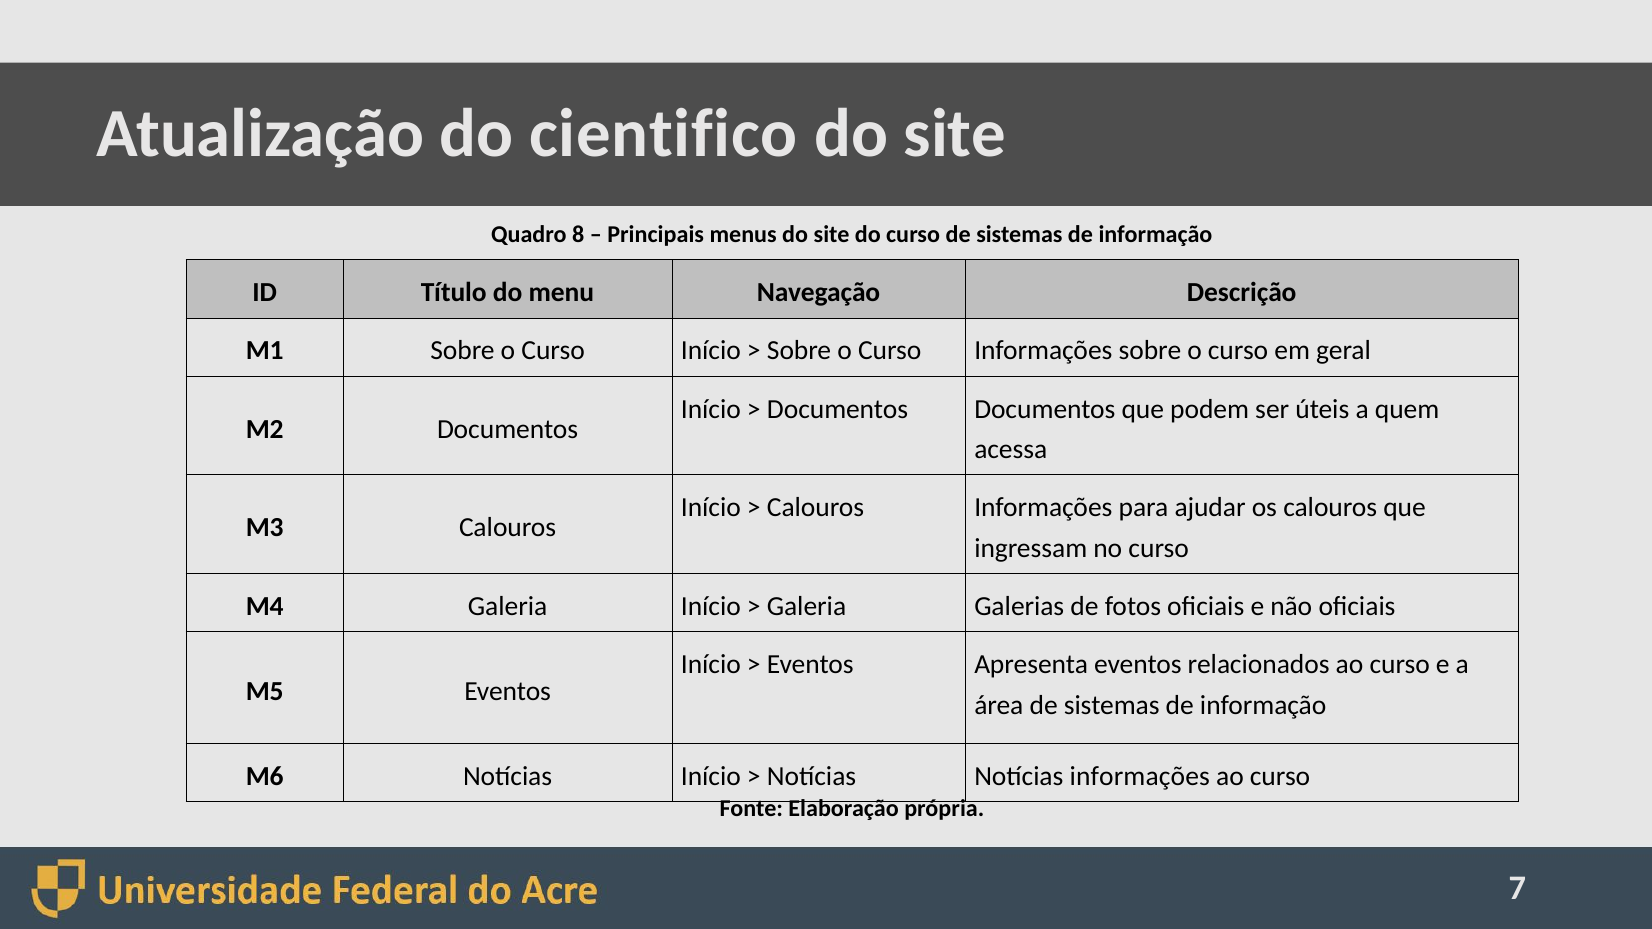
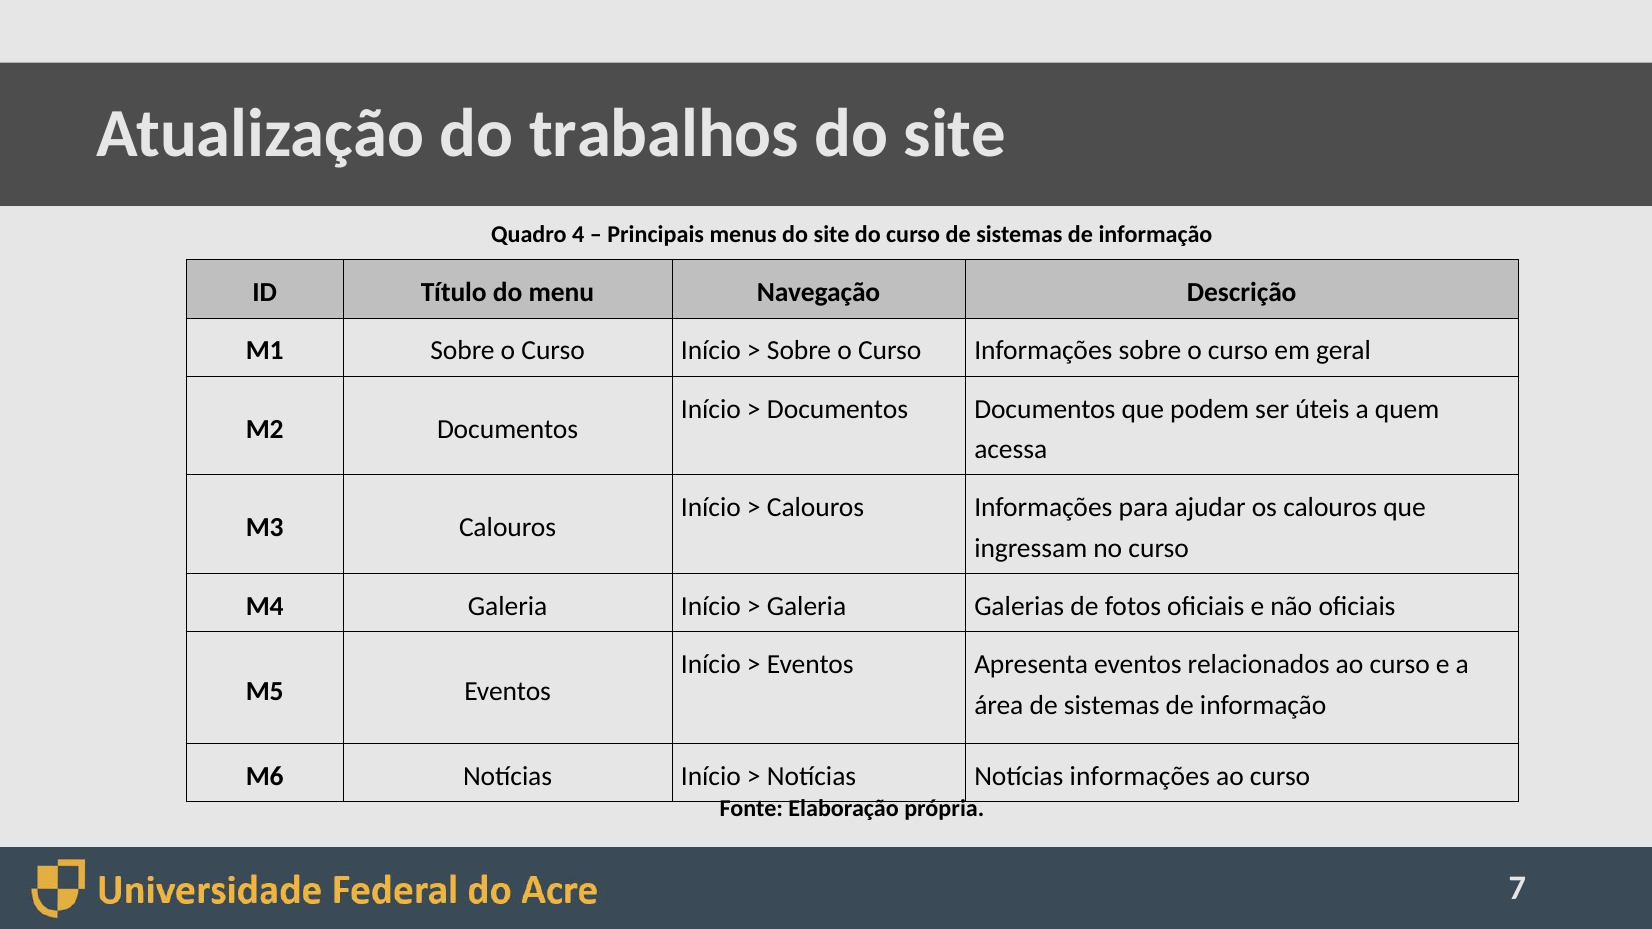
cientifico: cientifico -> trabalhos (664, 134)
8: 8 -> 4 (578, 234)
